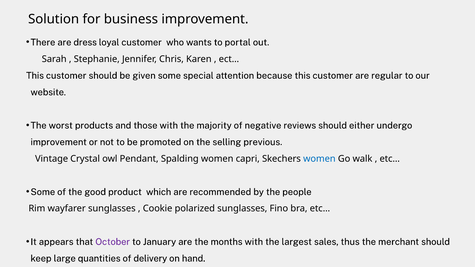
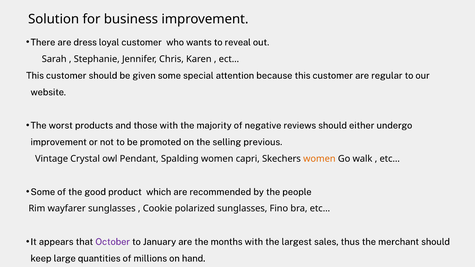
portal: portal -> reveal (238, 42)
women colour: blue -> orange (319, 159)
delivery: delivery -> millions (150, 259)
